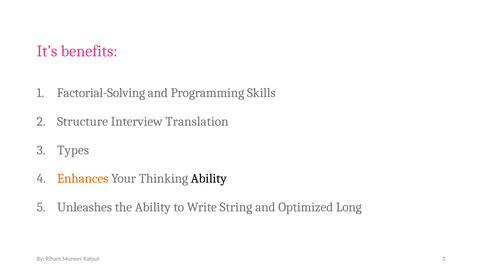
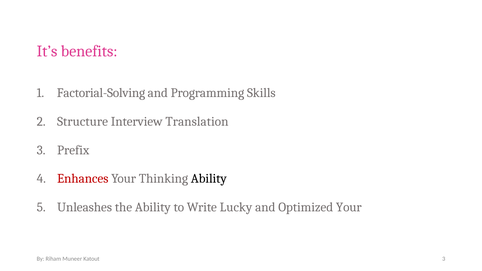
Types: Types -> Prefix (73, 150)
Enhances colour: orange -> red (83, 179)
String: String -> Lucky (236, 207)
Optimized Long: Long -> Your (349, 207)
